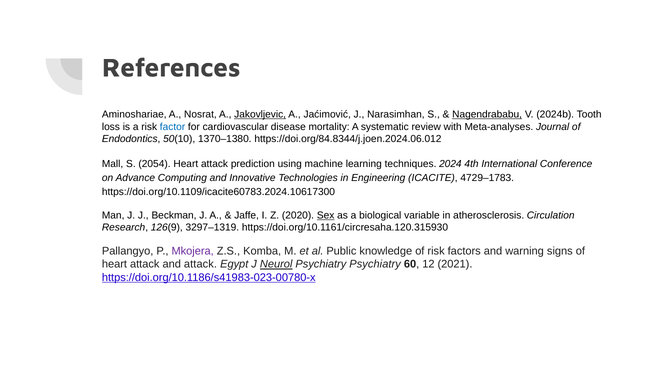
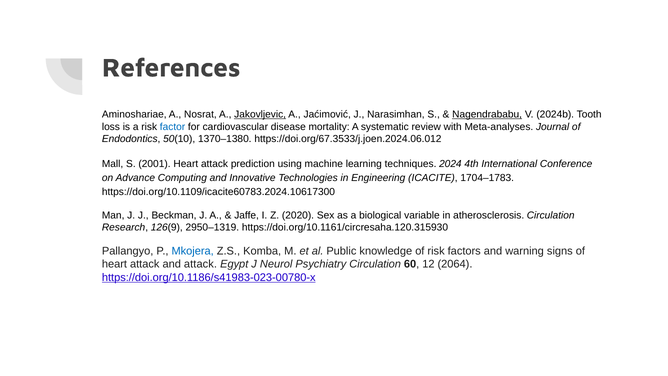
https://doi.org/84.8344/j.joen.2024.06.012: https://doi.org/84.8344/j.joen.2024.06.012 -> https://doi.org/67.3533/j.joen.2024.06.012 (348, 139)
2054: 2054 -> 2001 (155, 164)
4729–1783: 4729–1783 -> 1704–1783 (487, 178)
Sex underline: present -> none (326, 215)
3297–1319: 3297–1319 -> 2950–1319 (212, 227)
Mkojera colour: purple -> blue (193, 251)
Neurol underline: present -> none (276, 264)
Psychiatry Psychiatry: Psychiatry -> Circulation (375, 264)
2021: 2021 -> 2064 (455, 264)
